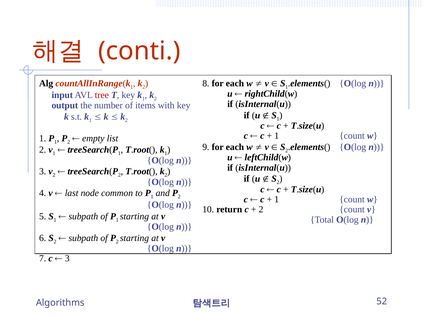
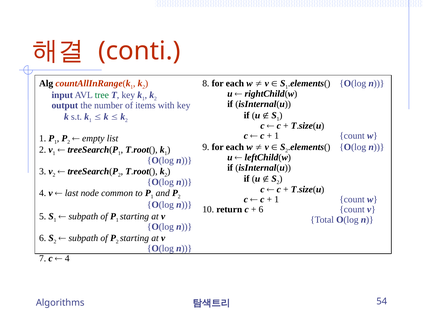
tree colour: red -> green (102, 95)
2: 2 -> 6 (261, 210)
3: 3 -> 4 (67, 259)
52: 52 -> 54 (382, 302)
